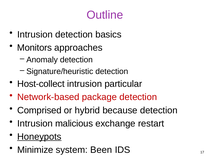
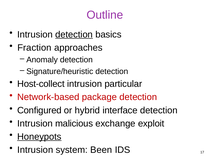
detection underline: none -> present (74, 34)
Monitors: Monitors -> Fraction (34, 48)
Comprised: Comprised -> Configured (39, 110)
because: because -> interface (120, 110)
restart: restart -> exploit (151, 123)
Minimize: Minimize -> Intrusion (35, 150)
